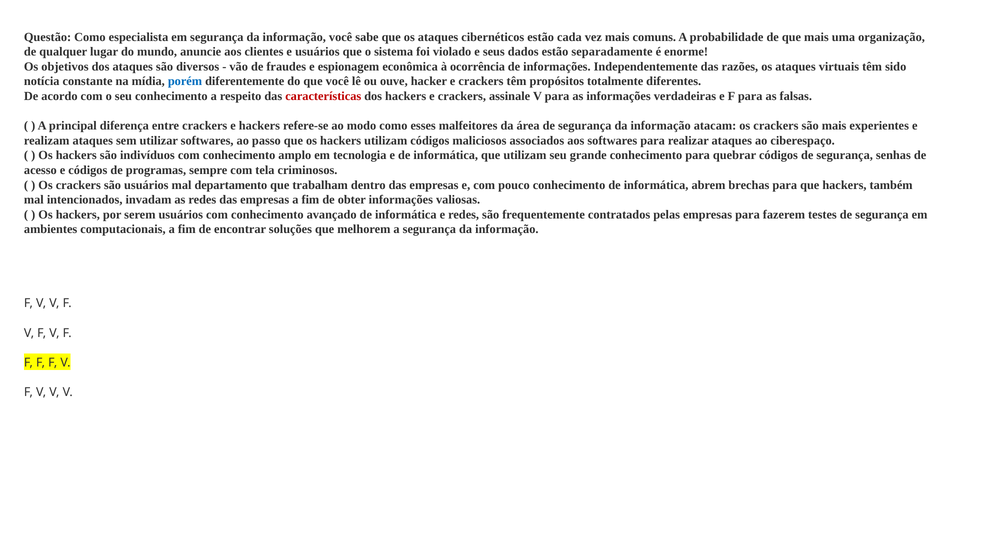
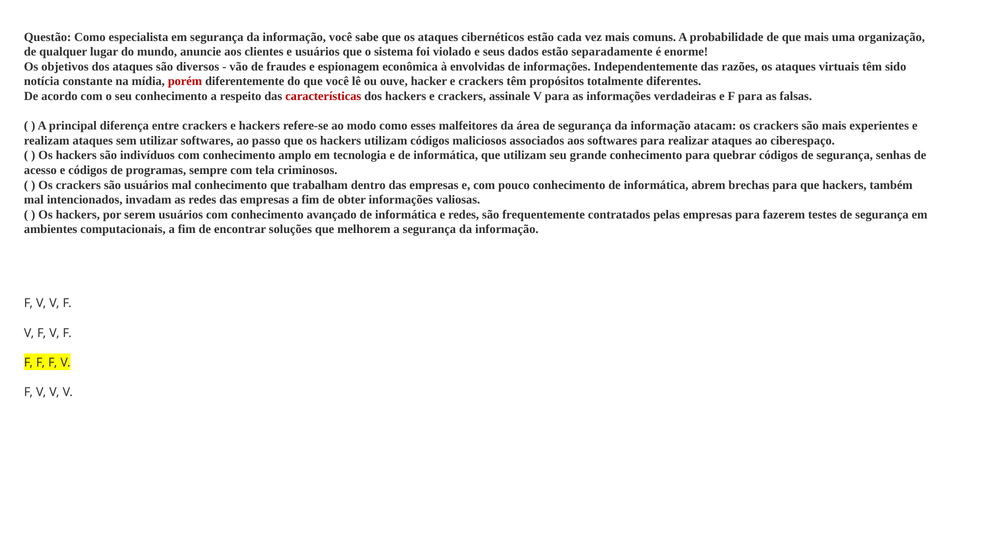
ocorrência: ocorrência -> envolvidas (478, 67)
porém colour: blue -> red (185, 81)
mal departamento: departamento -> conhecimento (231, 185)
